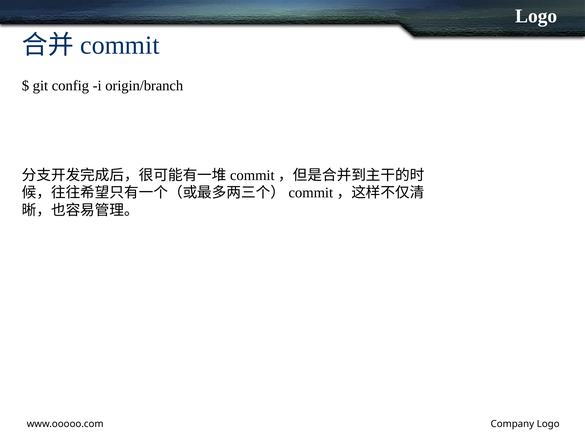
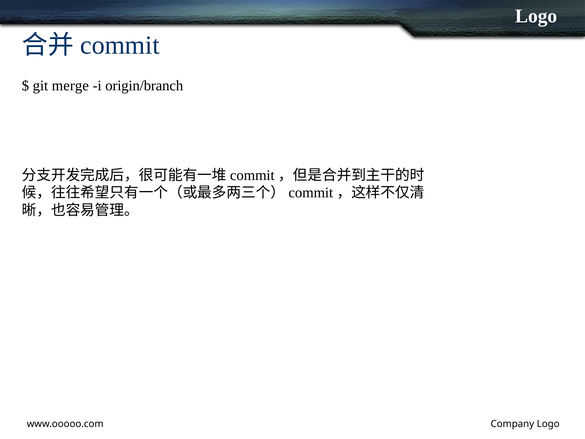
config: config -> merge (70, 86)
